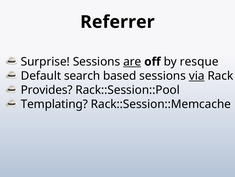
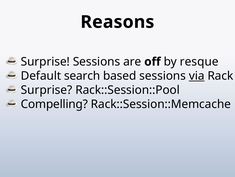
Referrer: Referrer -> Reasons (117, 22)
are underline: present -> none (132, 61)
Provides: Provides -> Surprise (47, 90)
Templating: Templating -> Compelling (54, 104)
